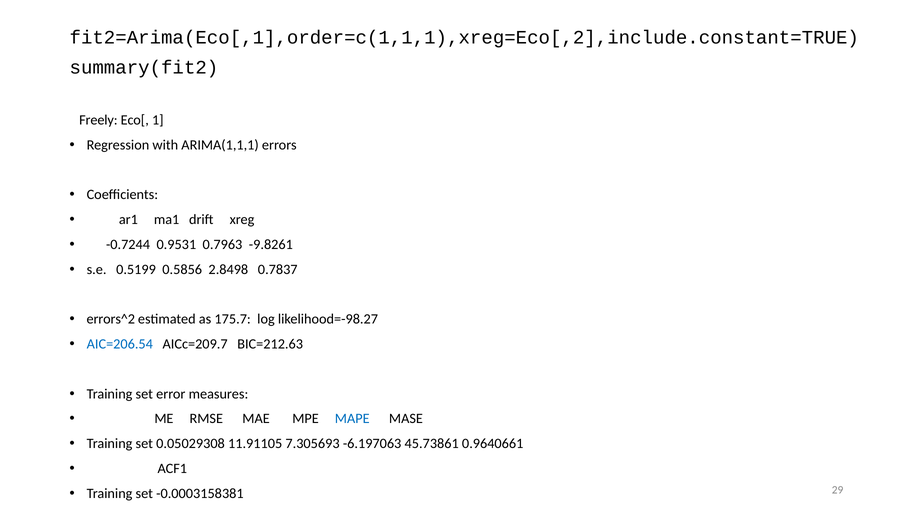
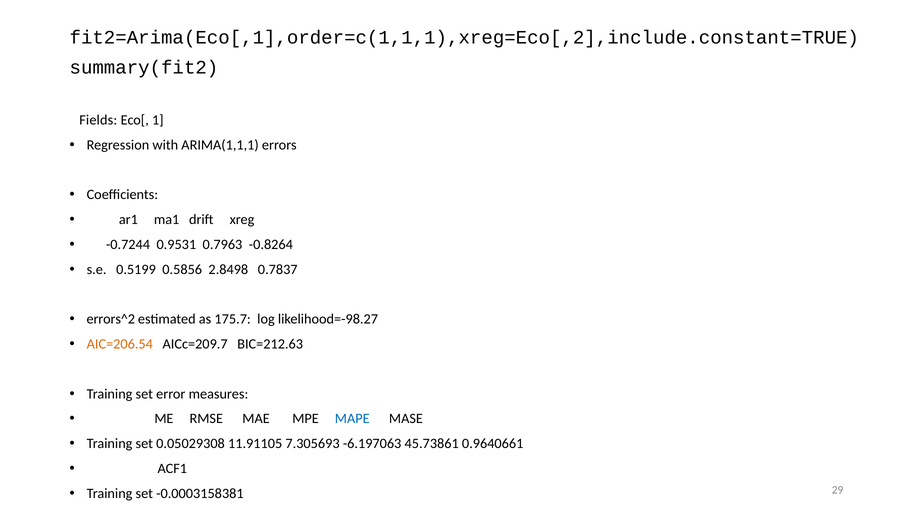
Freely: Freely -> Fields (98, 120)
-9.8261: -9.8261 -> -0.8264 (271, 245)
AIC=206.54 colour: blue -> orange (120, 344)
